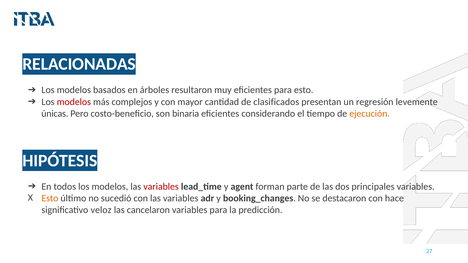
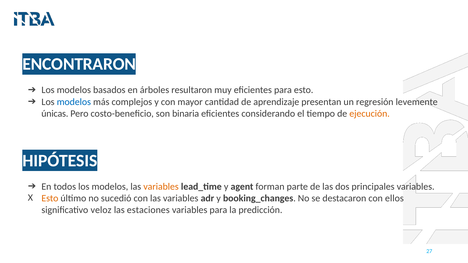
RELACIONADAS: RELACIONADAS -> ENCONTRARON (79, 64)
modelos colour: red -> blue (74, 102)
clasificados: clasificados -> aprendizaje (276, 102)
variables colour: red -> orange (161, 187)
hace: hace -> ellos (394, 198)
cancelaron: cancelaron -> estaciones (148, 210)
